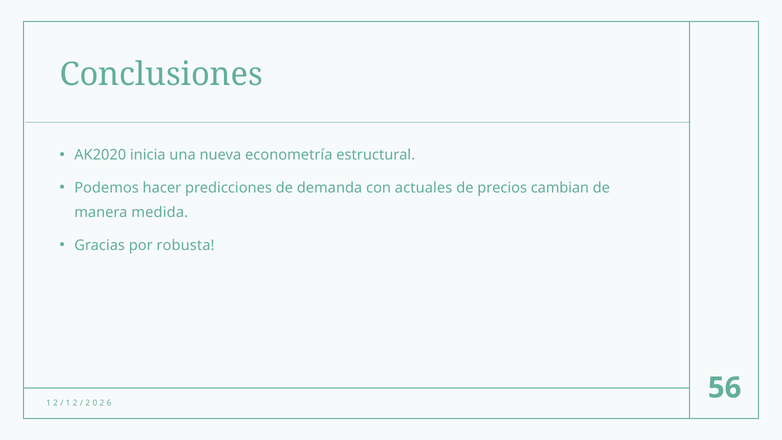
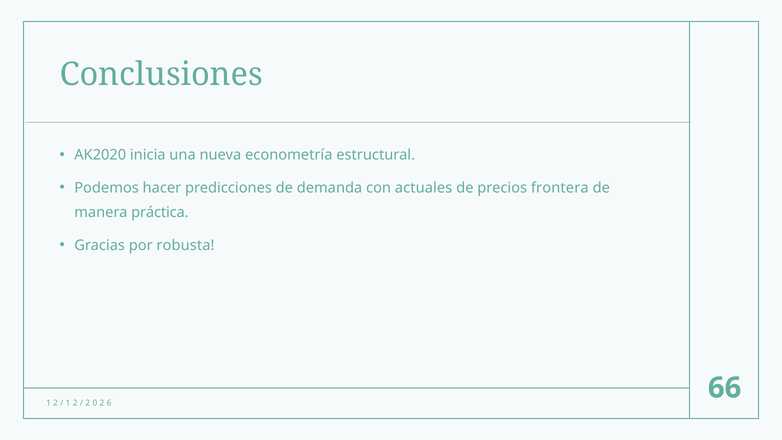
cambian: cambian -> frontera (560, 188)
medida: medida -> práctica (160, 212)
56: 56 -> 66 (725, 388)
